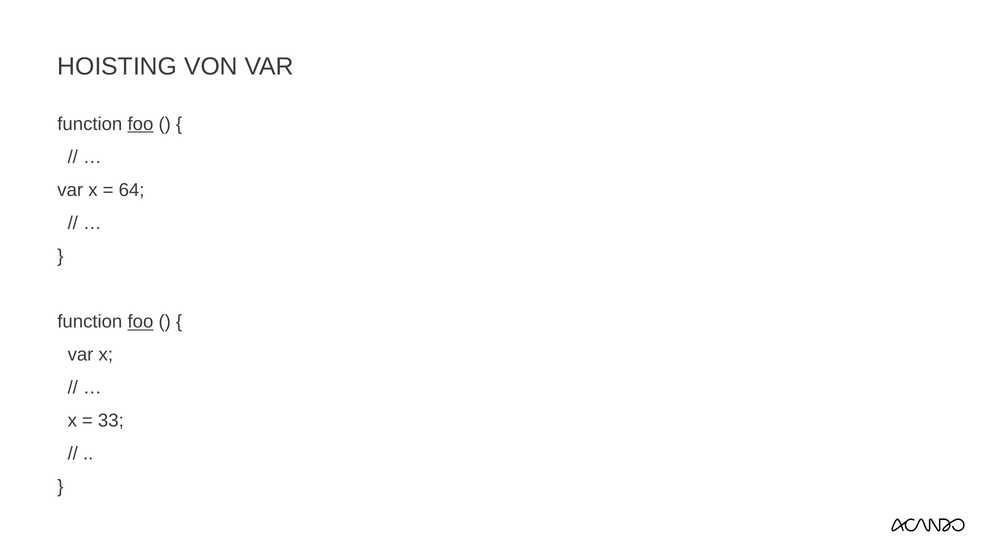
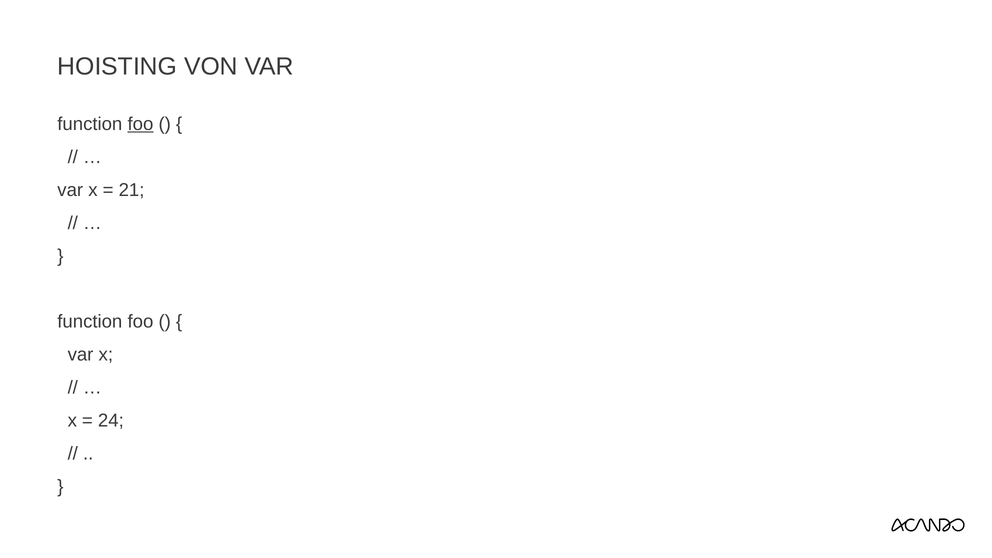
64: 64 -> 21 (132, 190)
foo underline: present -> none (140, 322)
33: 33 -> 24 (111, 421)
